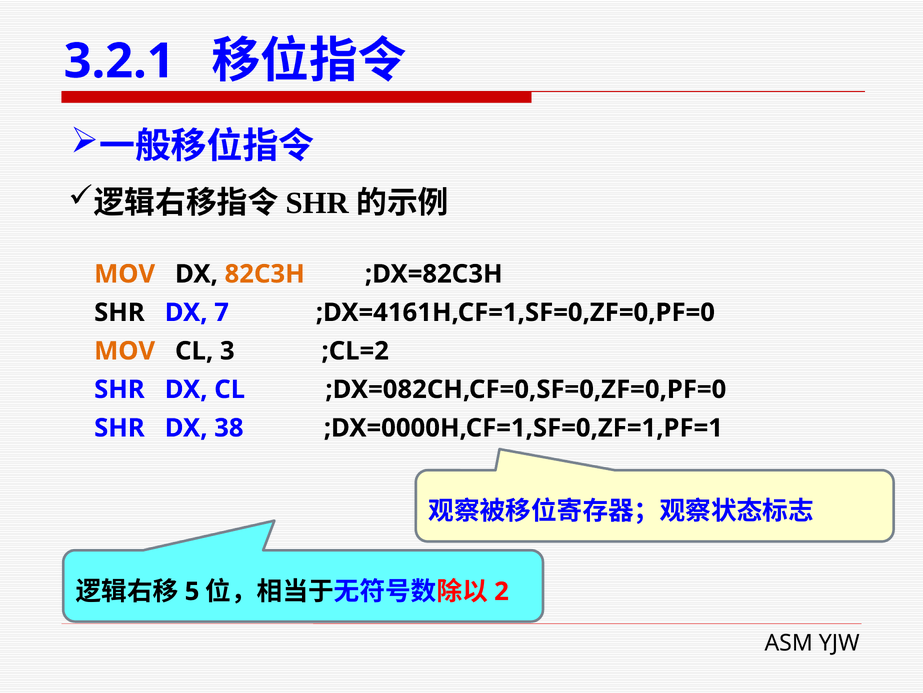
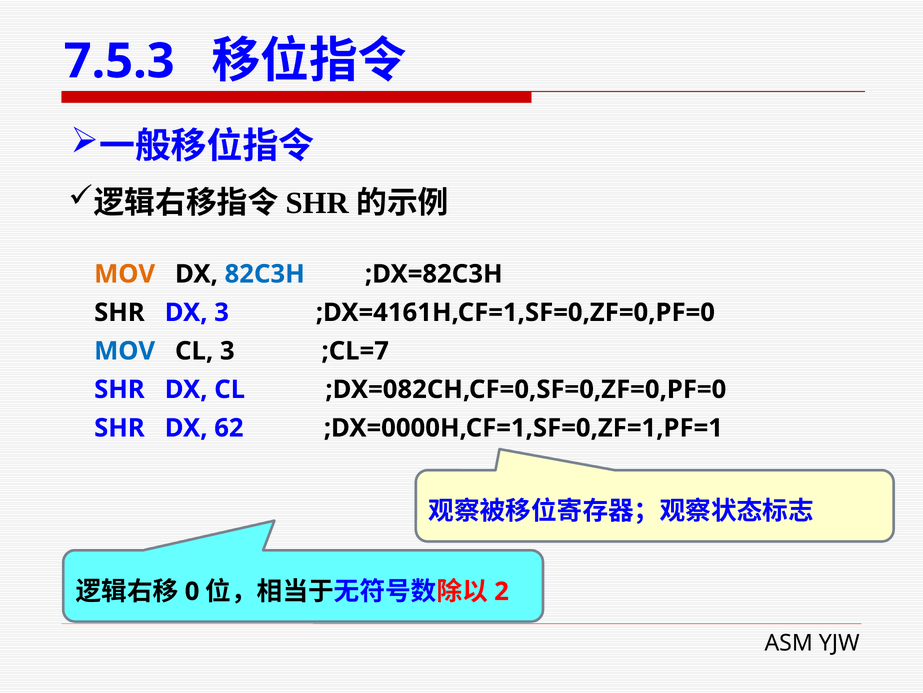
3.2.1: 3.2.1 -> 7.5.3 (119, 61)
82C3H colour: orange -> blue (265, 274)
DX 7: 7 -> 3 (222, 312)
MOV colour: orange -> blue (125, 351)
;CL=2: ;CL=2 -> ;CL=7 (355, 351)
38: 38 -> 62 (229, 428)
5: 5 -> 0 (192, 591)
